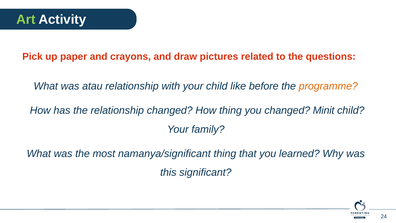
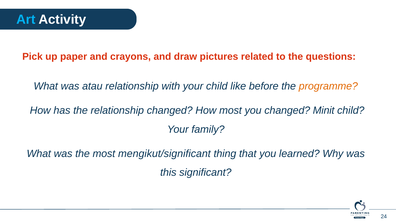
Art colour: light green -> light blue (26, 19)
How thing: thing -> most (231, 110)
namanya/significant: namanya/significant -> mengikut/significant (164, 153)
